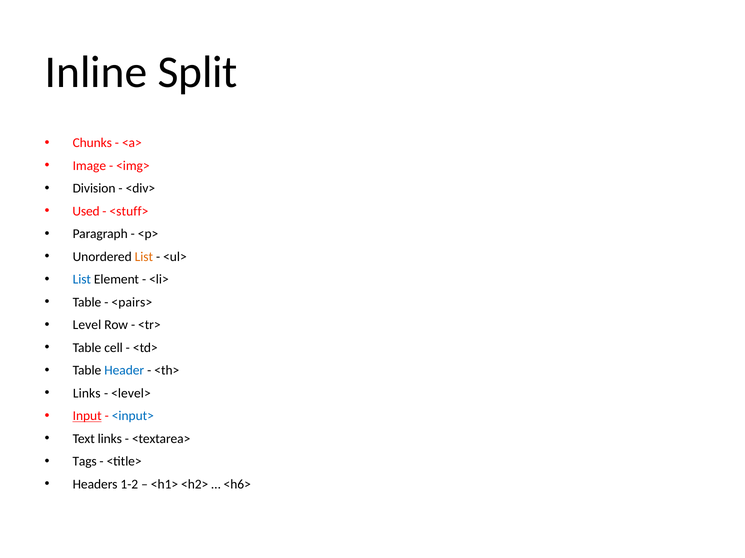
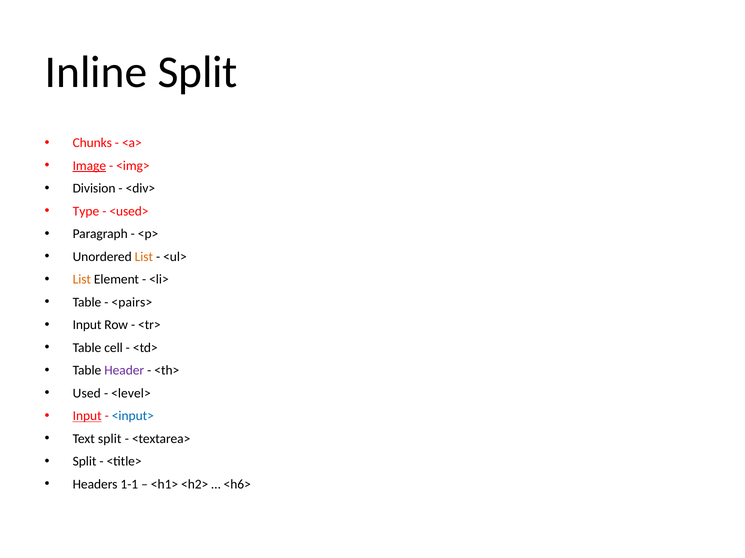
Image underline: none -> present (89, 166)
Used: Used -> Type (86, 211)
<stuff>: <stuff> -> <used> (129, 211)
List colour: blue -> orange (82, 280)
Level: Level -> Input (87, 325)
Header colour: blue -> purple (124, 371)
Links: Links -> Used (87, 394)
Text links: links -> split (110, 439)
Tags: Tags -> Split (85, 462)
1-2: 1-2 -> 1-1 (129, 485)
